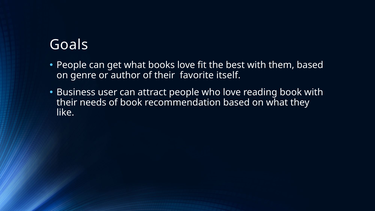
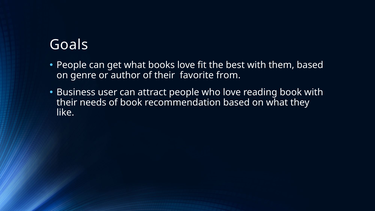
itself: itself -> from (228, 75)
